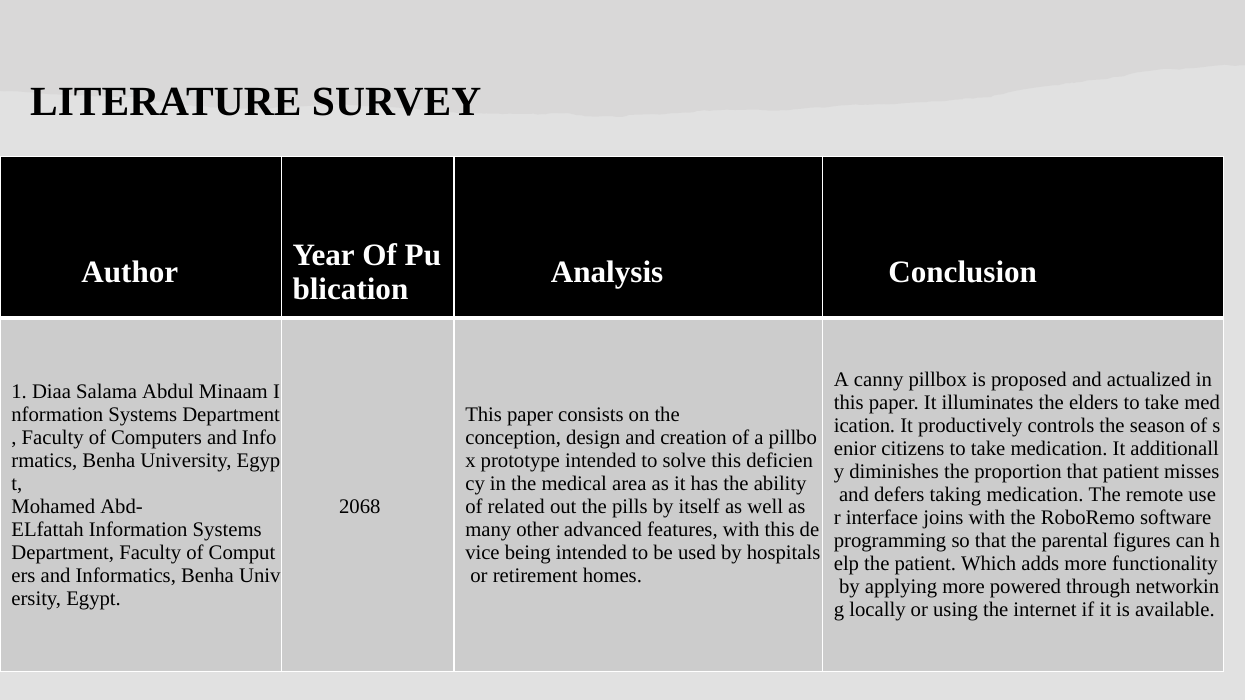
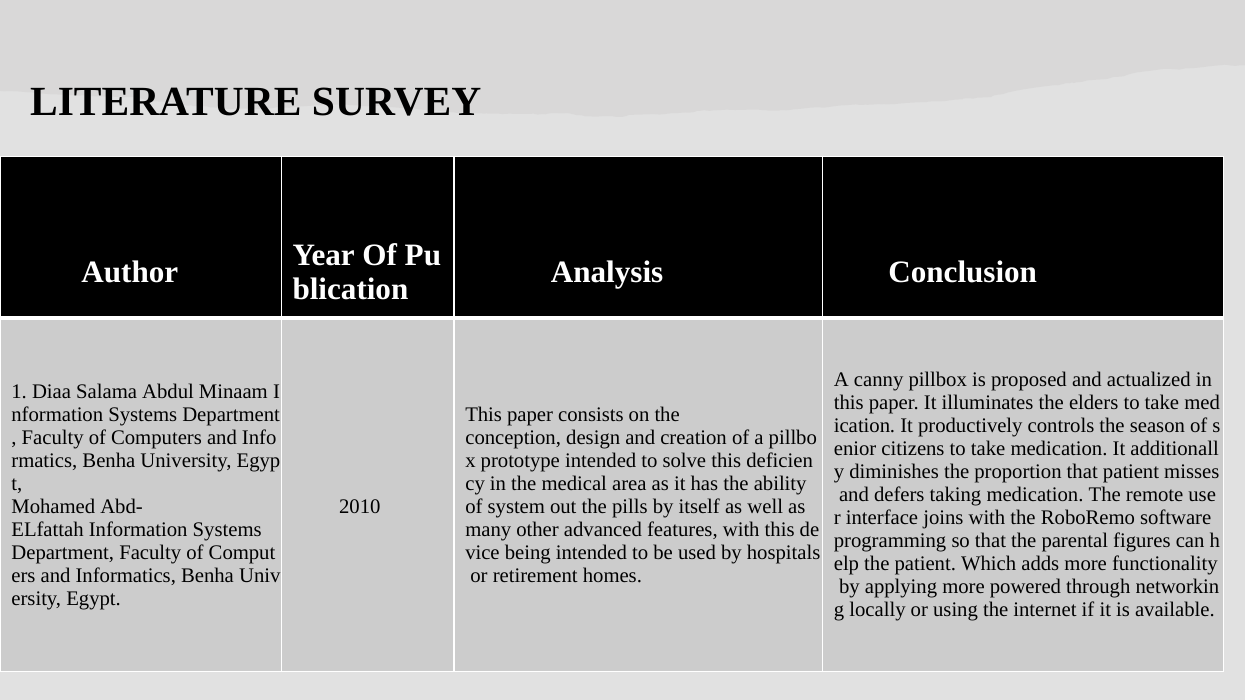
2068: 2068 -> 2010 (360, 507)
related: related -> system (516, 507)
